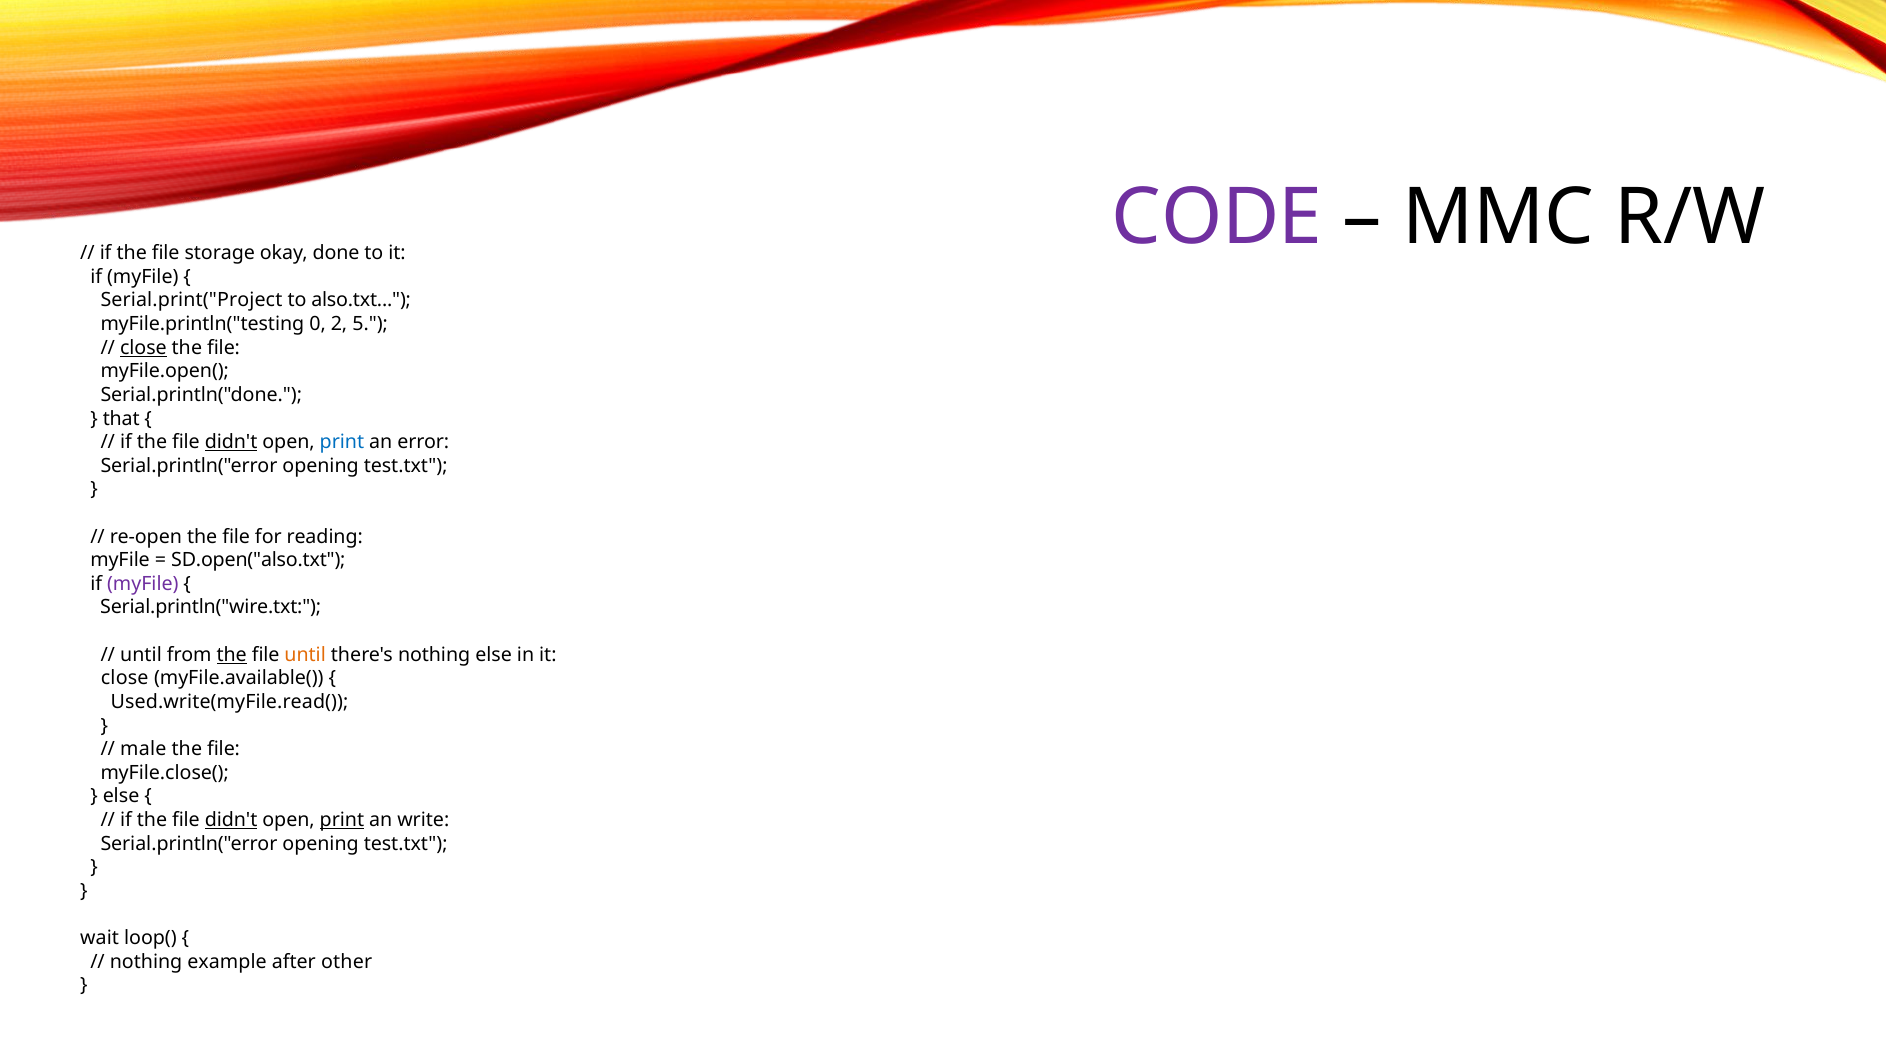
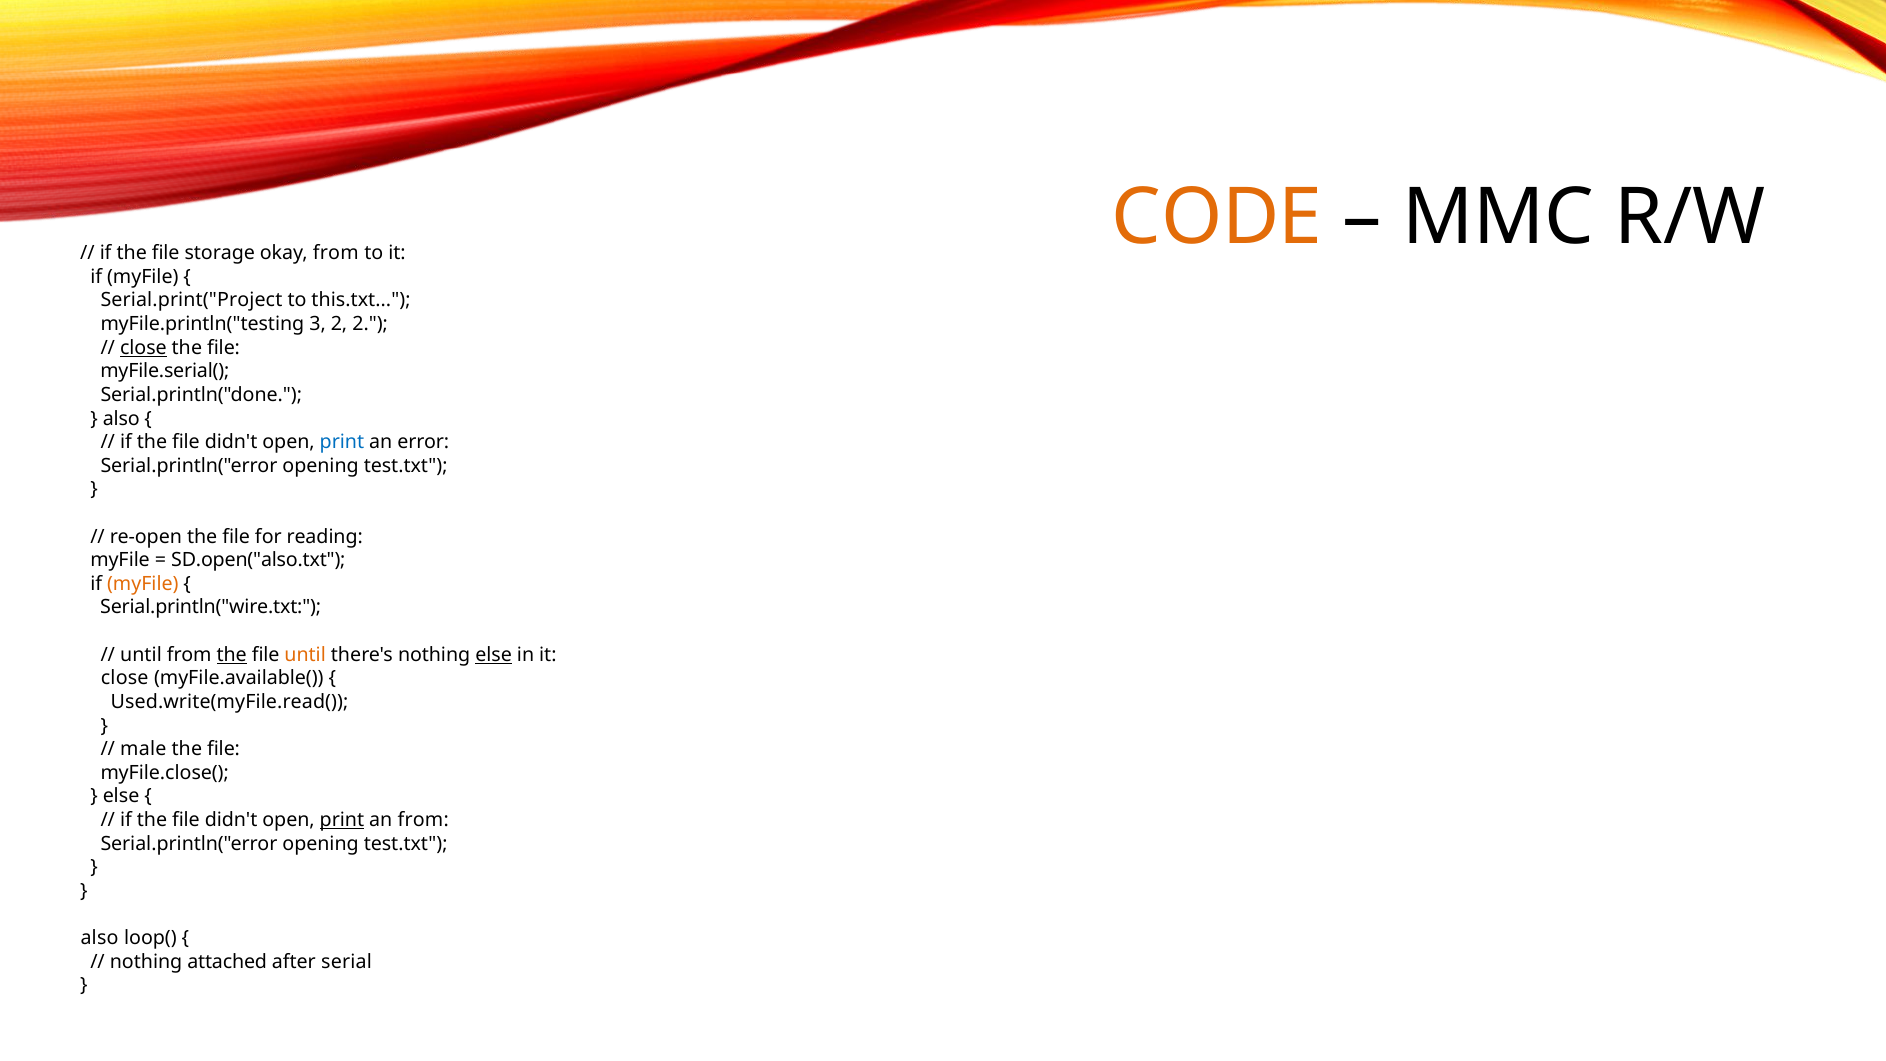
CODE colour: purple -> orange (1217, 218)
okay done: done -> from (336, 253)
also.txt: also.txt -> this.txt (361, 300)
0: 0 -> 3 (318, 324)
2 5: 5 -> 2 (370, 324)
myFile.open(: myFile.open( -> myFile.serial( (165, 371)
that: that -> also (121, 418)
didn't underline: present -> none (231, 442)
myFile colour: purple -> orange (143, 584)
else underline: none -> present (494, 655)
didn't underline: present -> none (231, 820)
an write: write -> from (423, 820)
wait: wait -> also (100, 938)
example: example -> attached (227, 962)
other: other -> serial (347, 962)
